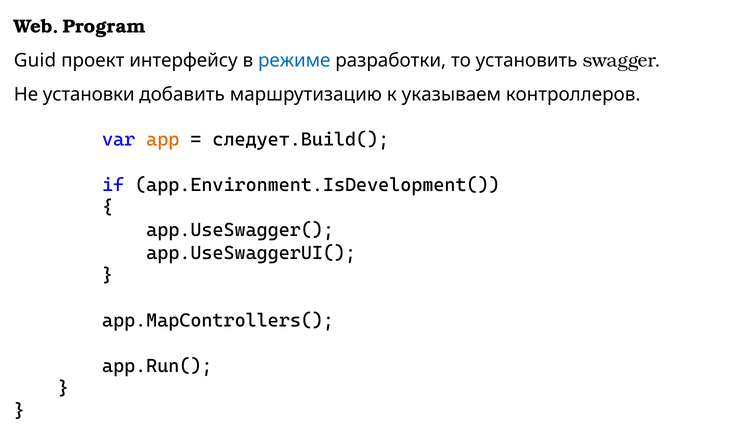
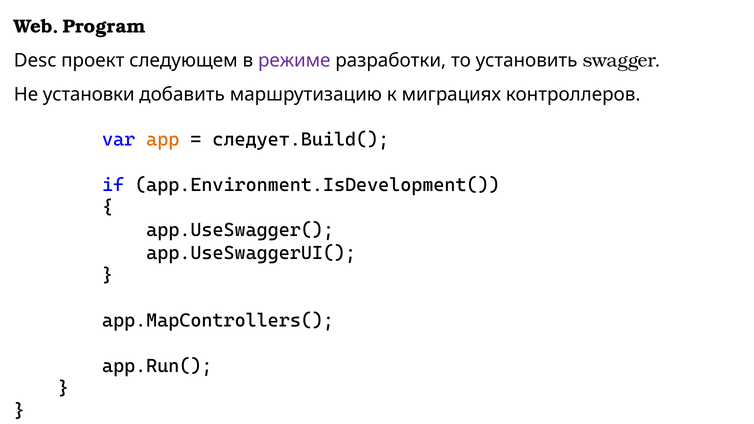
Guid: Guid -> Desc (35, 61)
интерфейсу: интерфейсу -> следующем (183, 61)
режиме colour: blue -> purple (294, 61)
указываем: указываем -> миграциях (451, 95)
